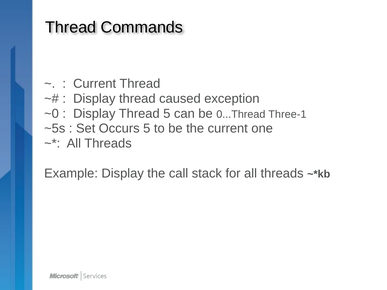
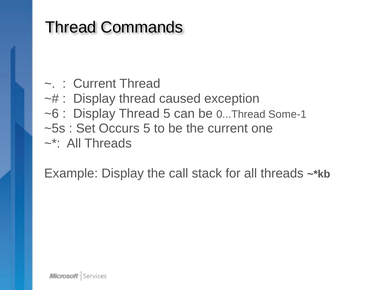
~0: ~0 -> ~6 (51, 114)
Three-1: Three-1 -> Some-1 (287, 114)
